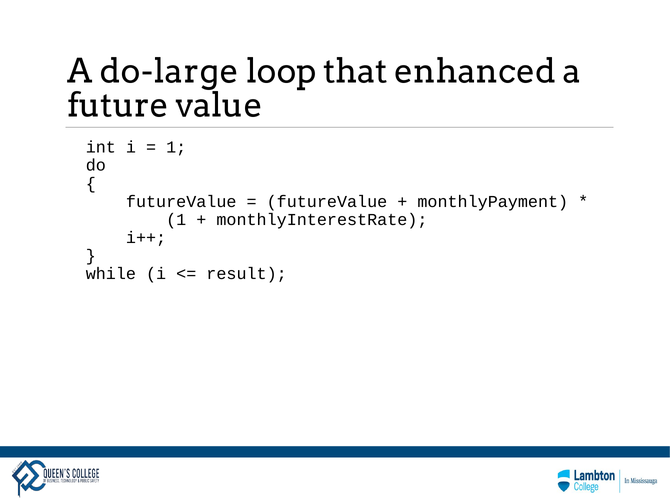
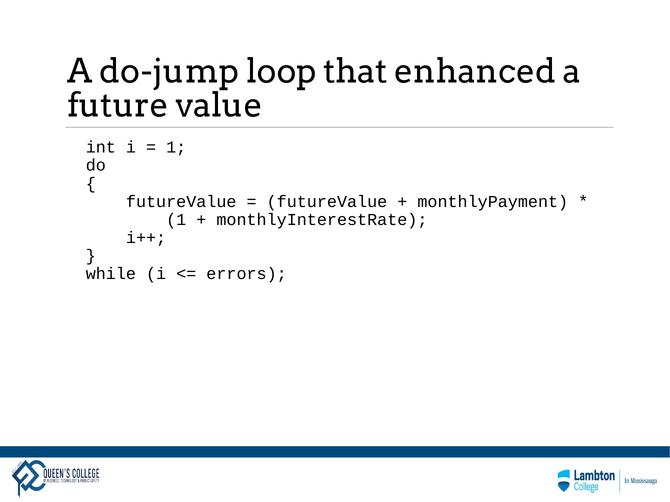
do-large: do-large -> do-jump (169, 72)
result: result -> errors (247, 274)
